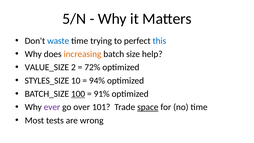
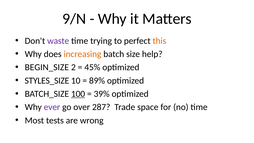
5/N: 5/N -> 9/N (74, 19)
waste colour: blue -> purple (58, 41)
this colour: blue -> orange (159, 41)
VALUE_SIZE: VALUE_SIZE -> BEGIN_SIZE (47, 67)
72%: 72% -> 45% (92, 67)
94%: 94% -> 89% (97, 81)
91%: 91% -> 39% (102, 94)
101: 101 -> 287 (101, 107)
space underline: present -> none (148, 107)
